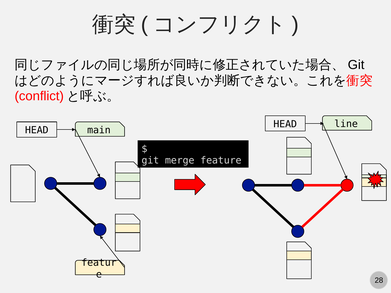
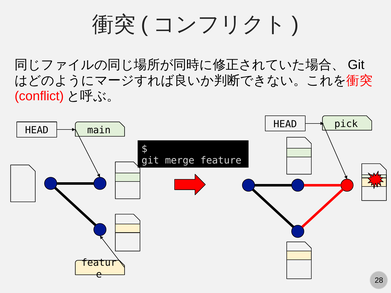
line: line -> pick (346, 124)
